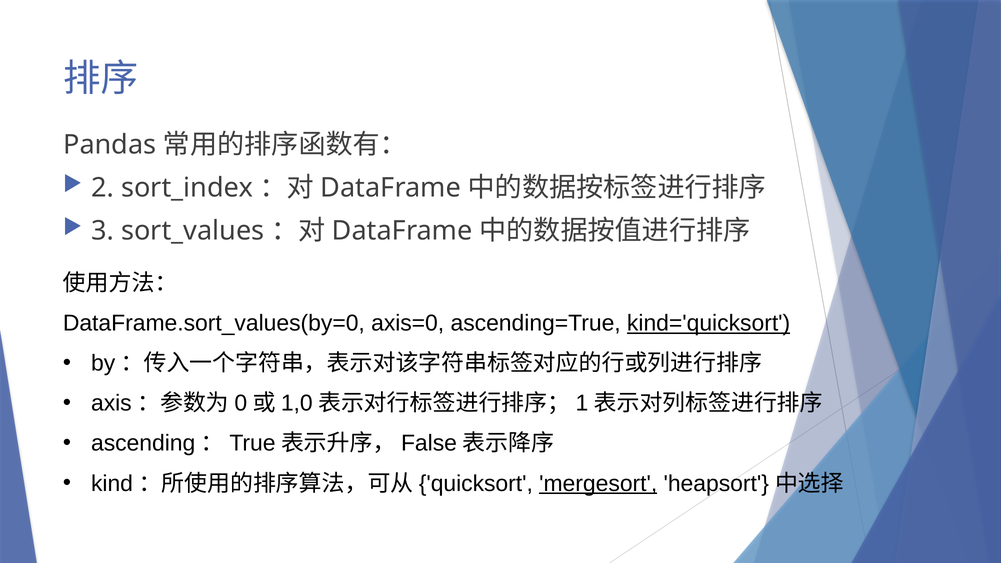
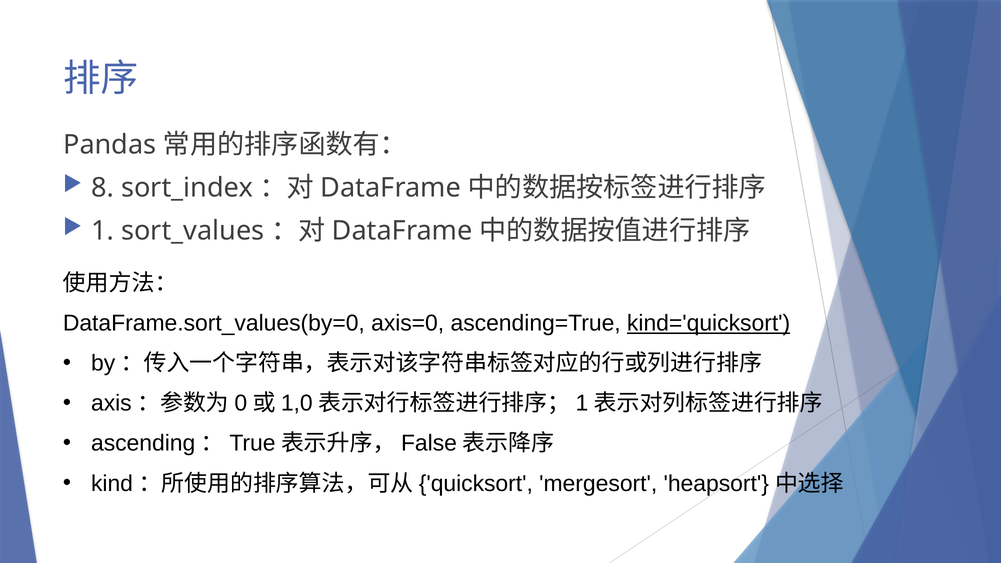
2: 2 -> 8 (103, 188)
3: 3 -> 1 (103, 231)
mergesort underline: present -> none (598, 483)
